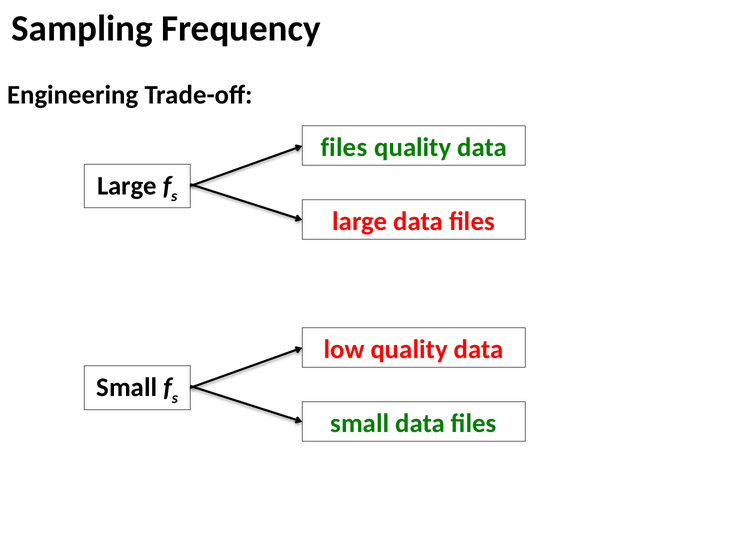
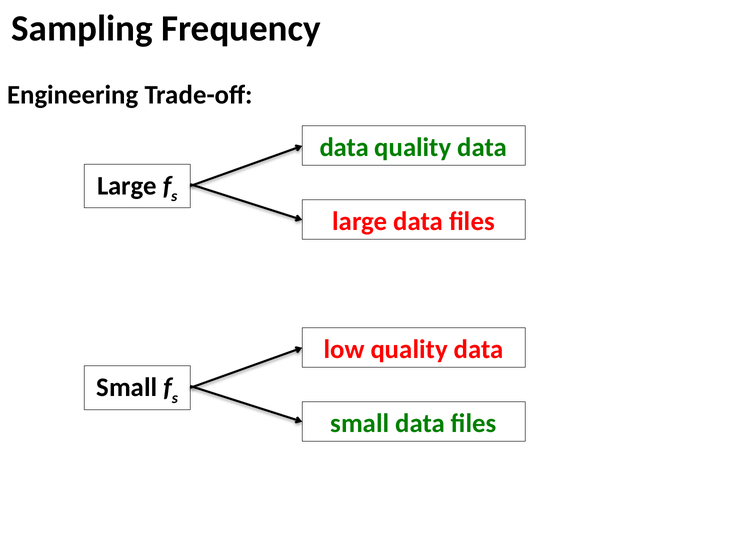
files: files -> data (344, 148)
